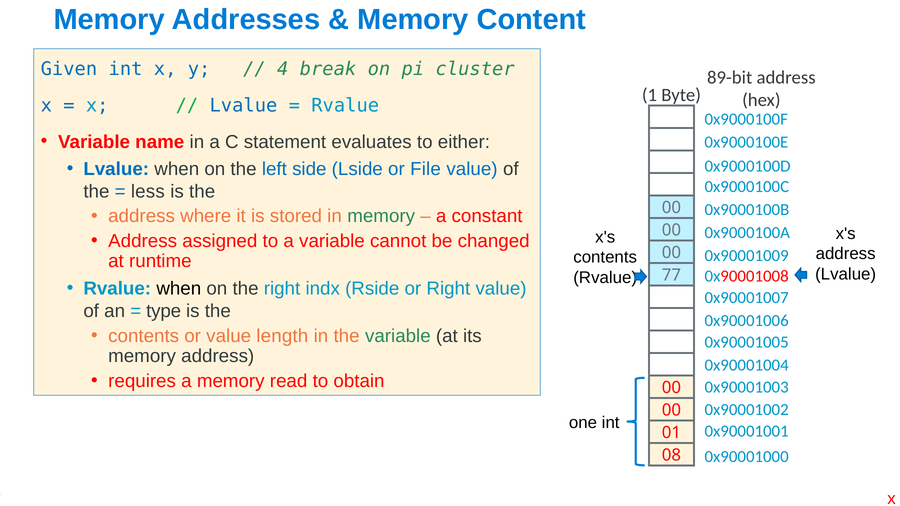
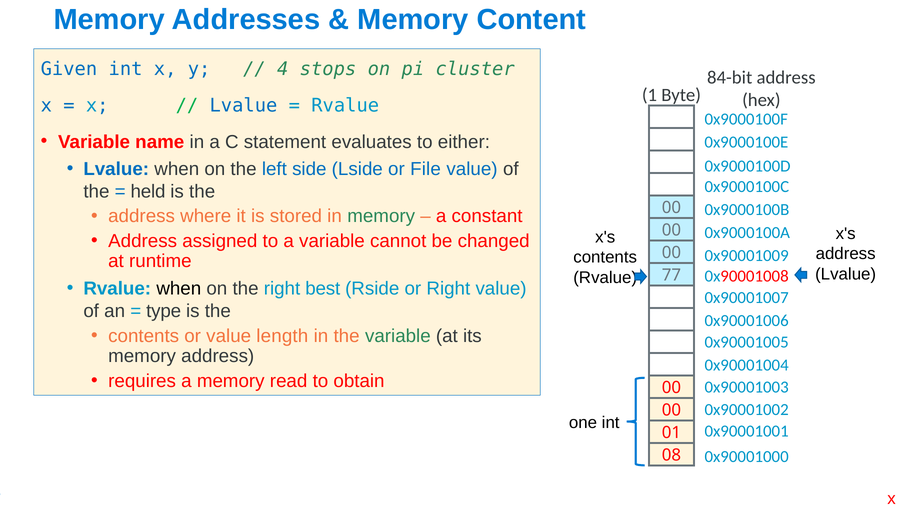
break: break -> stops (328, 69)
89-bit: 89-bit -> 84-bit (730, 77)
less: less -> held (148, 192)
indx: indx -> best (323, 289)
